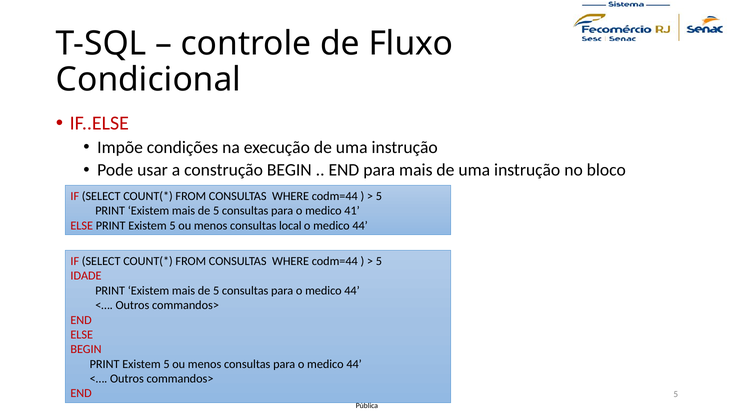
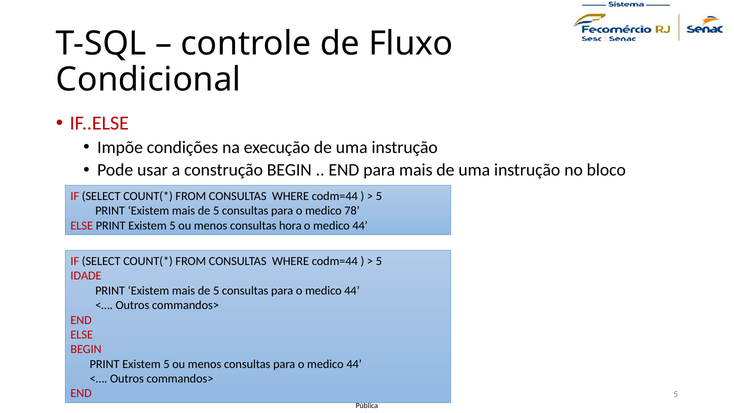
41: 41 -> 78 (352, 211)
local: local -> hora (290, 226)
